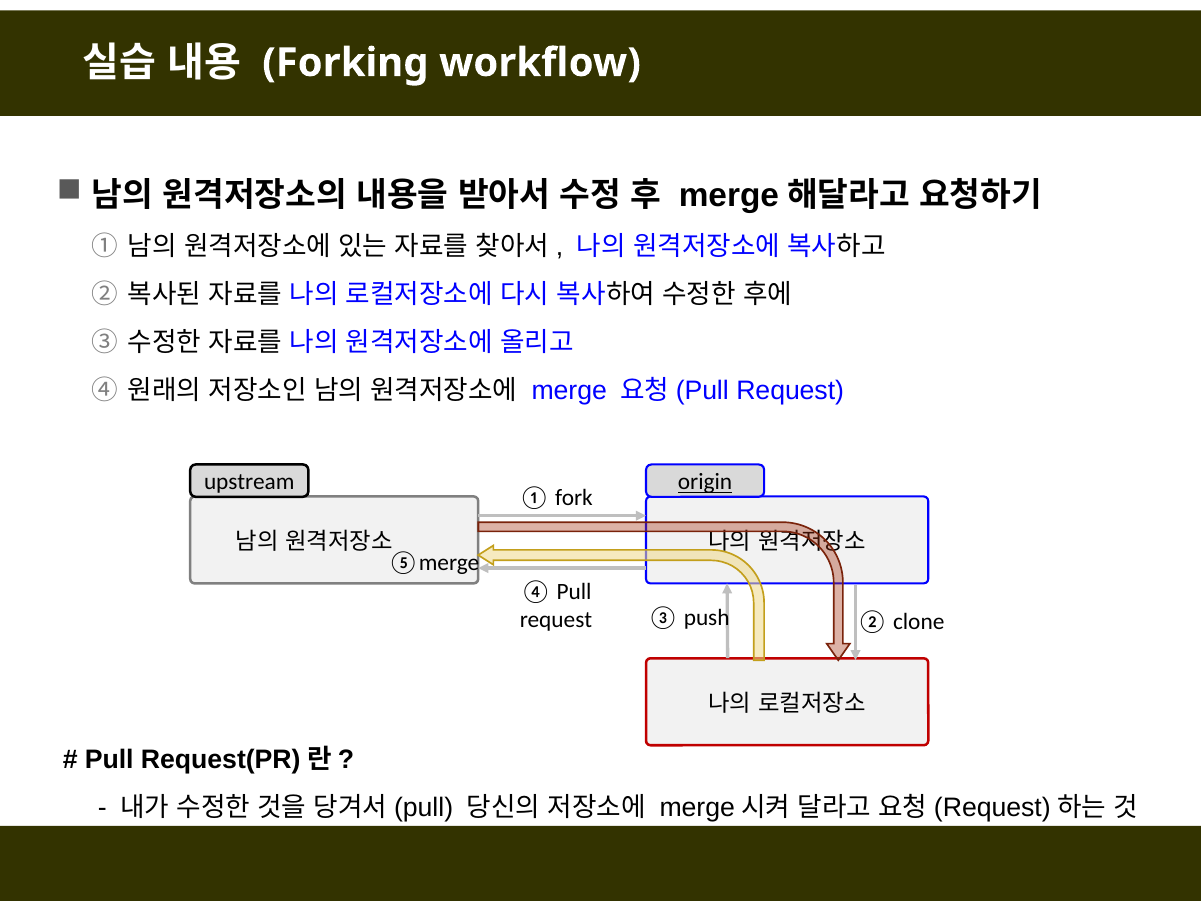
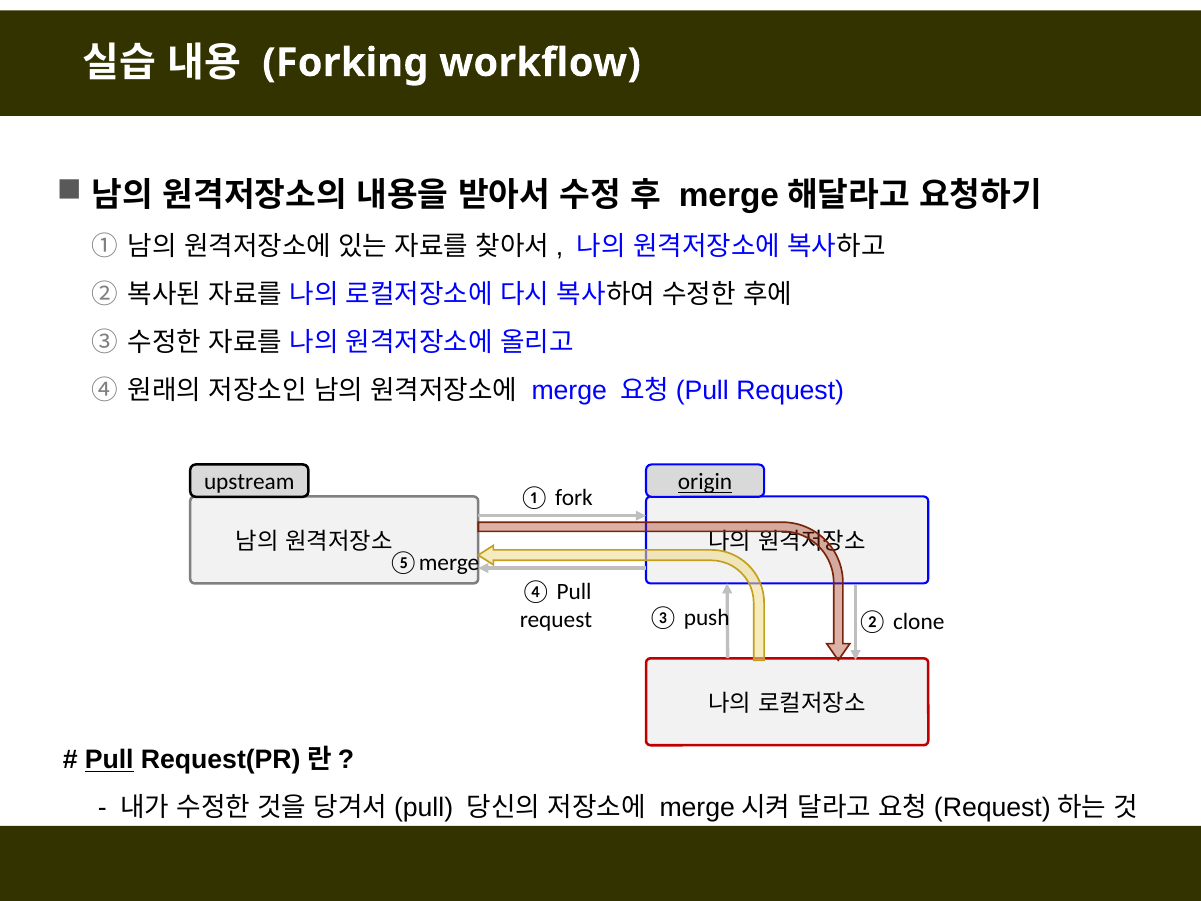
Pull underline: none -> present (109, 760)
